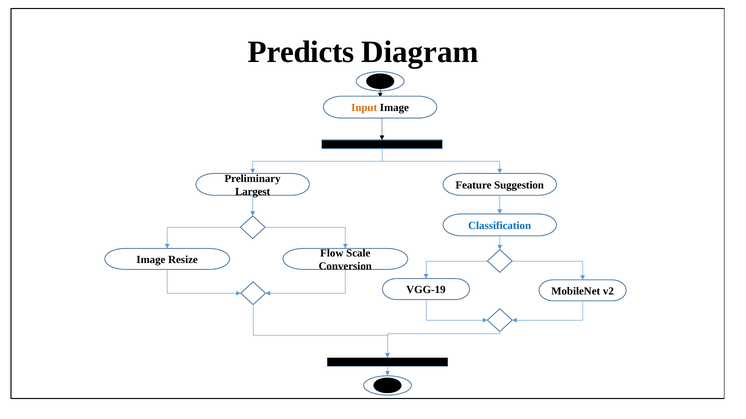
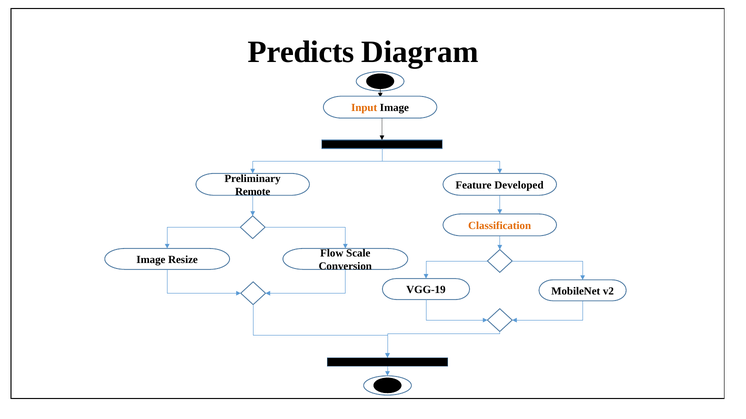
Suggestion: Suggestion -> Developed (519, 185)
Largest: Largest -> Remote (253, 192)
Classification colour: blue -> orange (500, 226)
